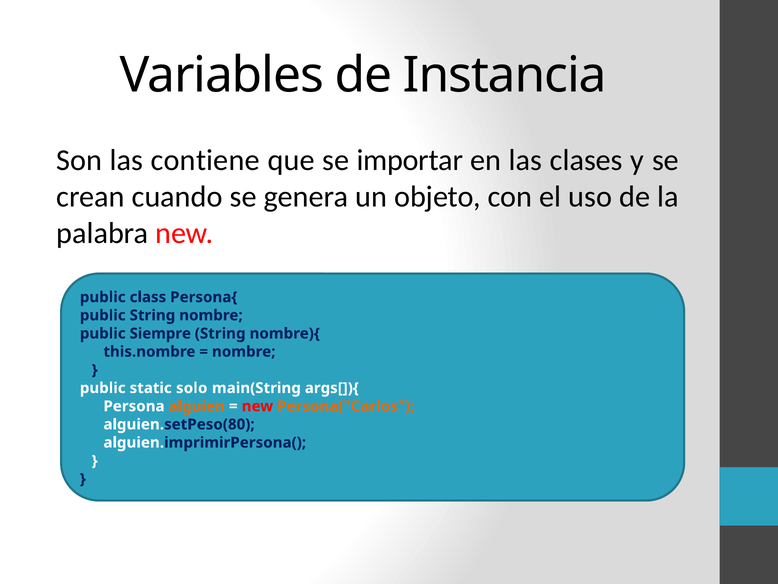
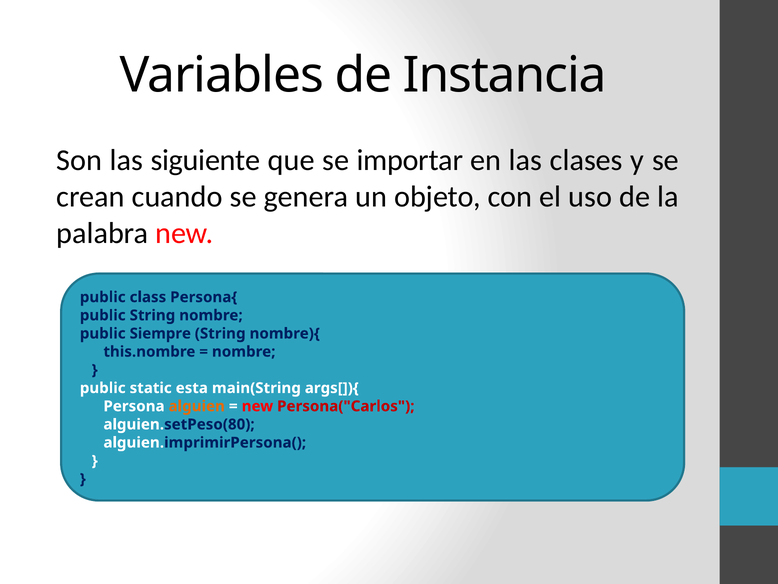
contiene: contiene -> siguiente (206, 160)
solo: solo -> esta (192, 388)
Persona("Carlos colour: orange -> red (346, 406)
